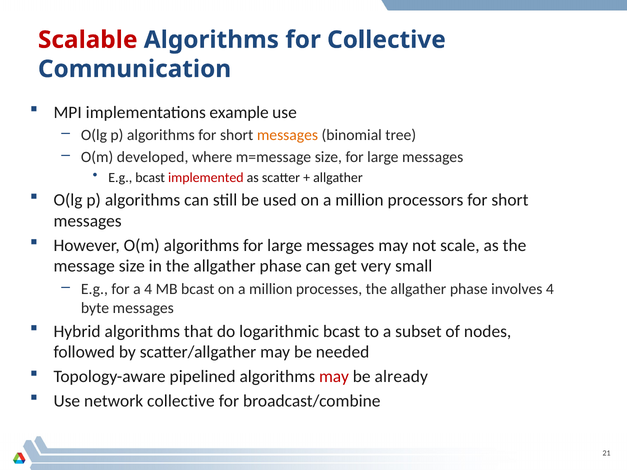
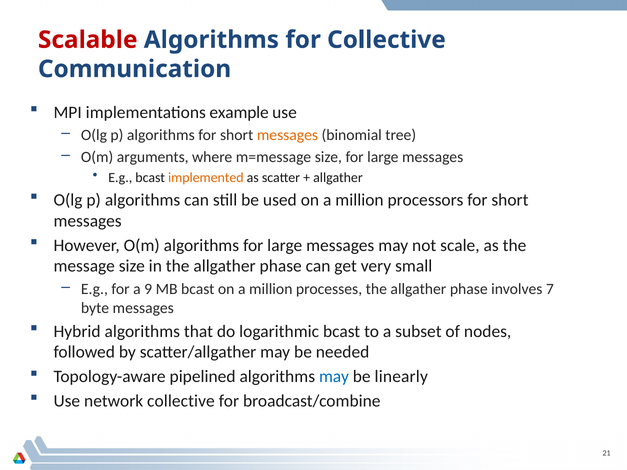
developed: developed -> arguments (153, 157)
implemented colour: red -> orange (206, 178)
a 4: 4 -> 9 (148, 289)
involves 4: 4 -> 7 (550, 289)
may colour: red -> blue (334, 377)
already: already -> linearly (401, 377)
